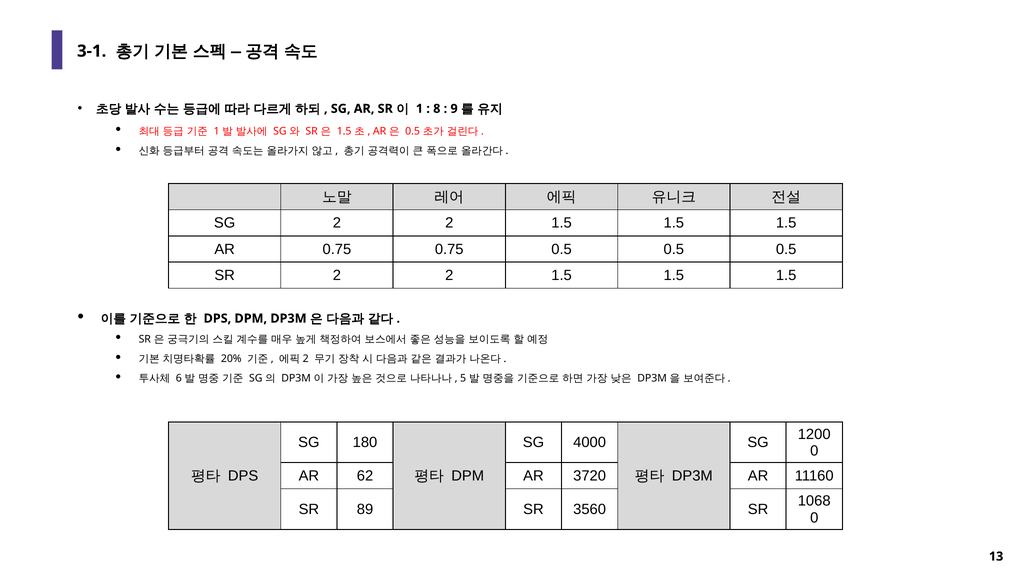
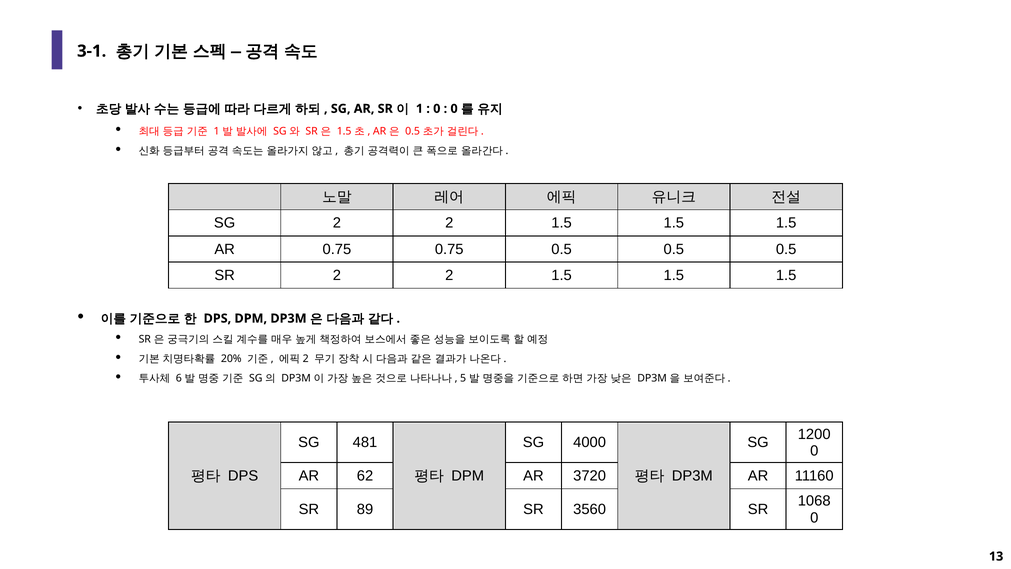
8: 8 -> 0 (437, 109)
9: 9 -> 0 (454, 109)
180: 180 -> 481 (365, 442)
